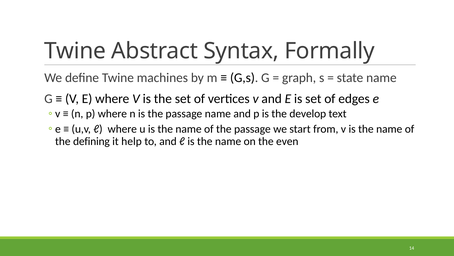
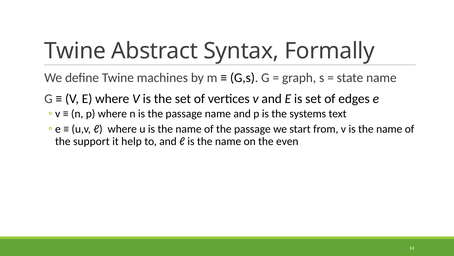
develop: develop -> systems (308, 114)
defining: defining -> support (91, 141)
